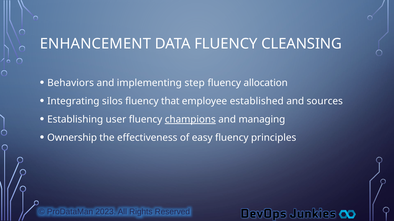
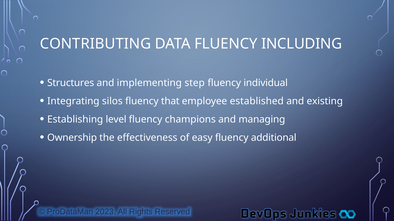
ENHANCEMENT: ENHANCEMENT -> CONTRIBUTING (95, 44)
CLEANSING: CLEANSING -> INCLUDING (302, 44)
Behaviors: Behaviors -> Structures (71, 83)
allocation: allocation -> individual (266, 83)
sources: sources -> existing (325, 101)
user: user -> level (116, 120)
champions underline: present -> none (190, 120)
principles: principles -> additional (274, 138)
